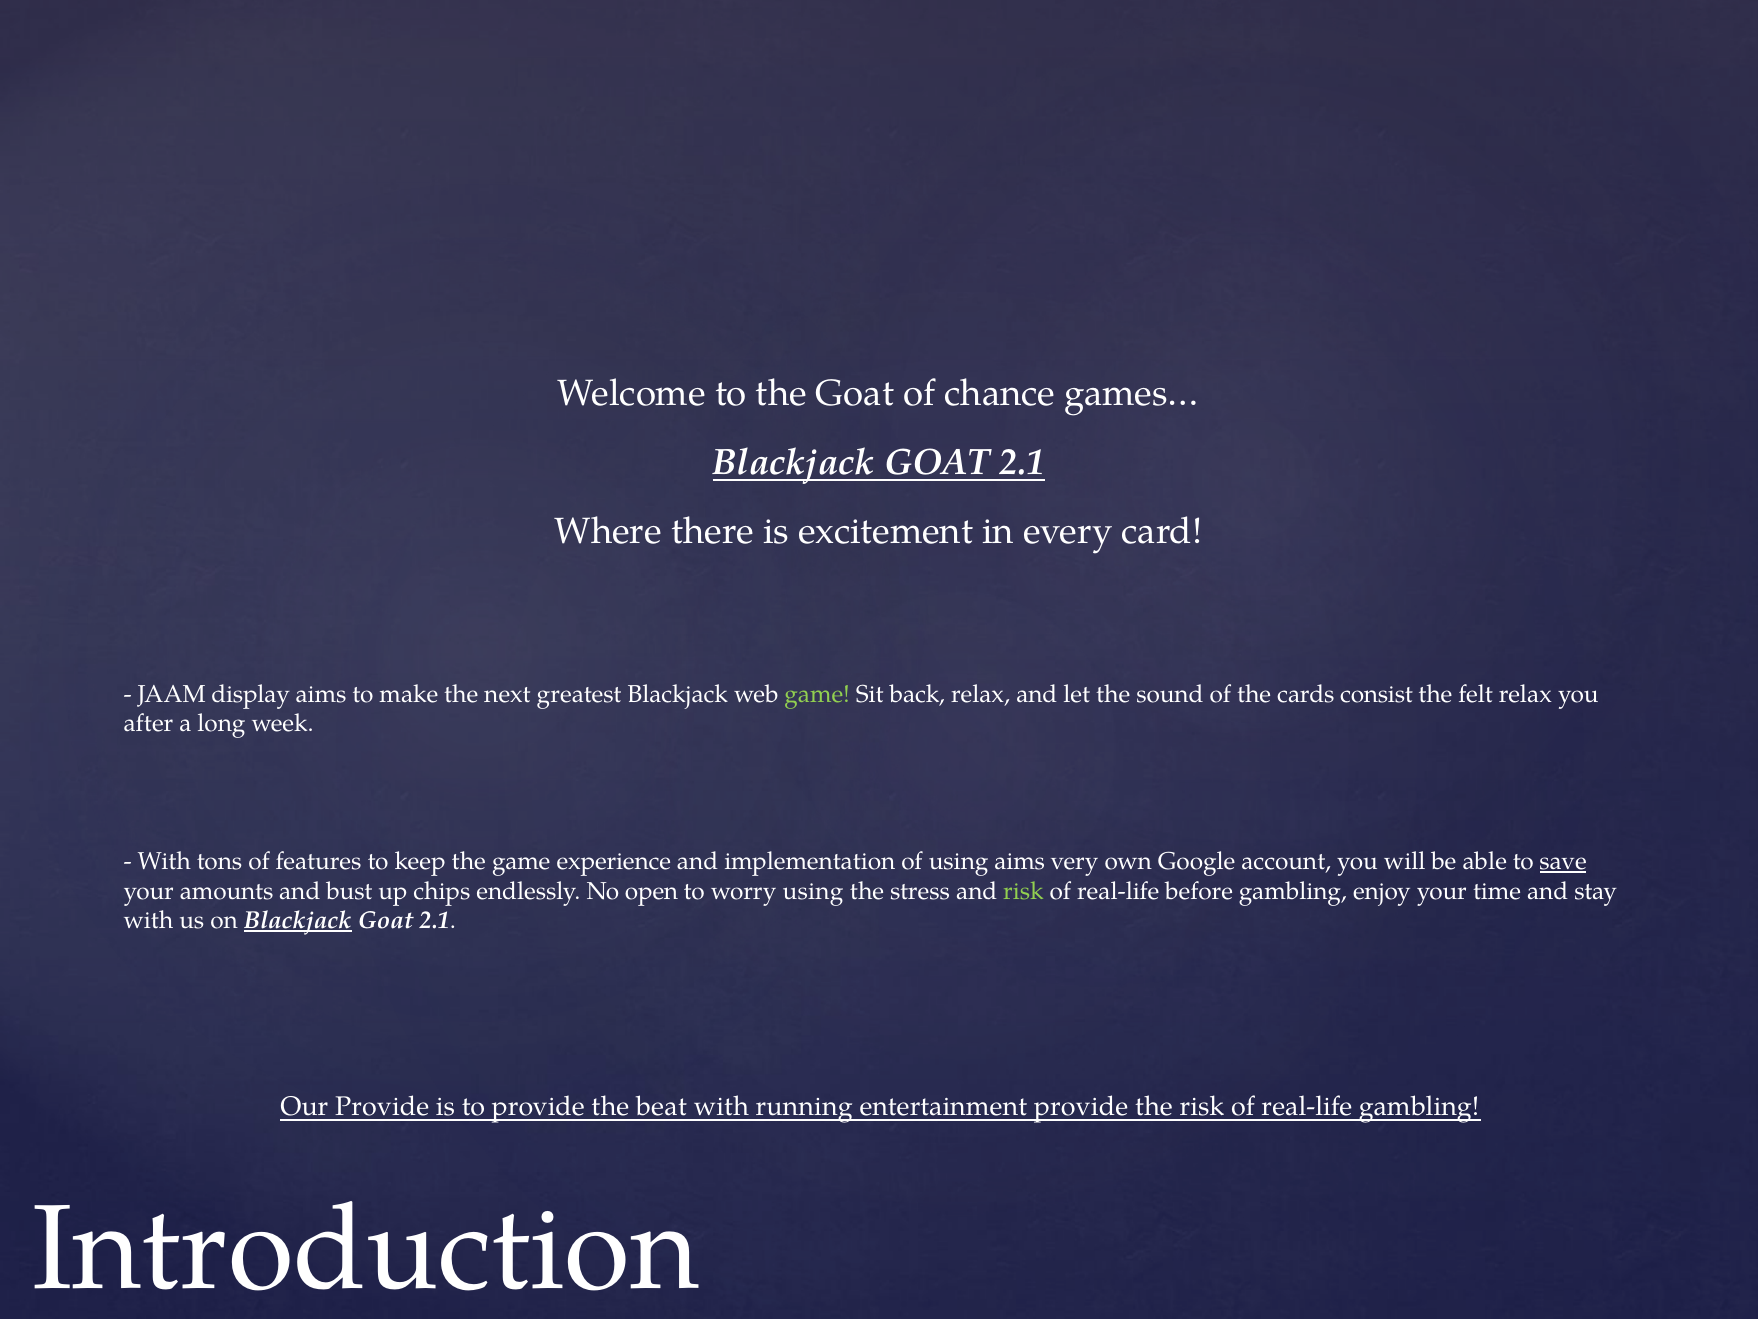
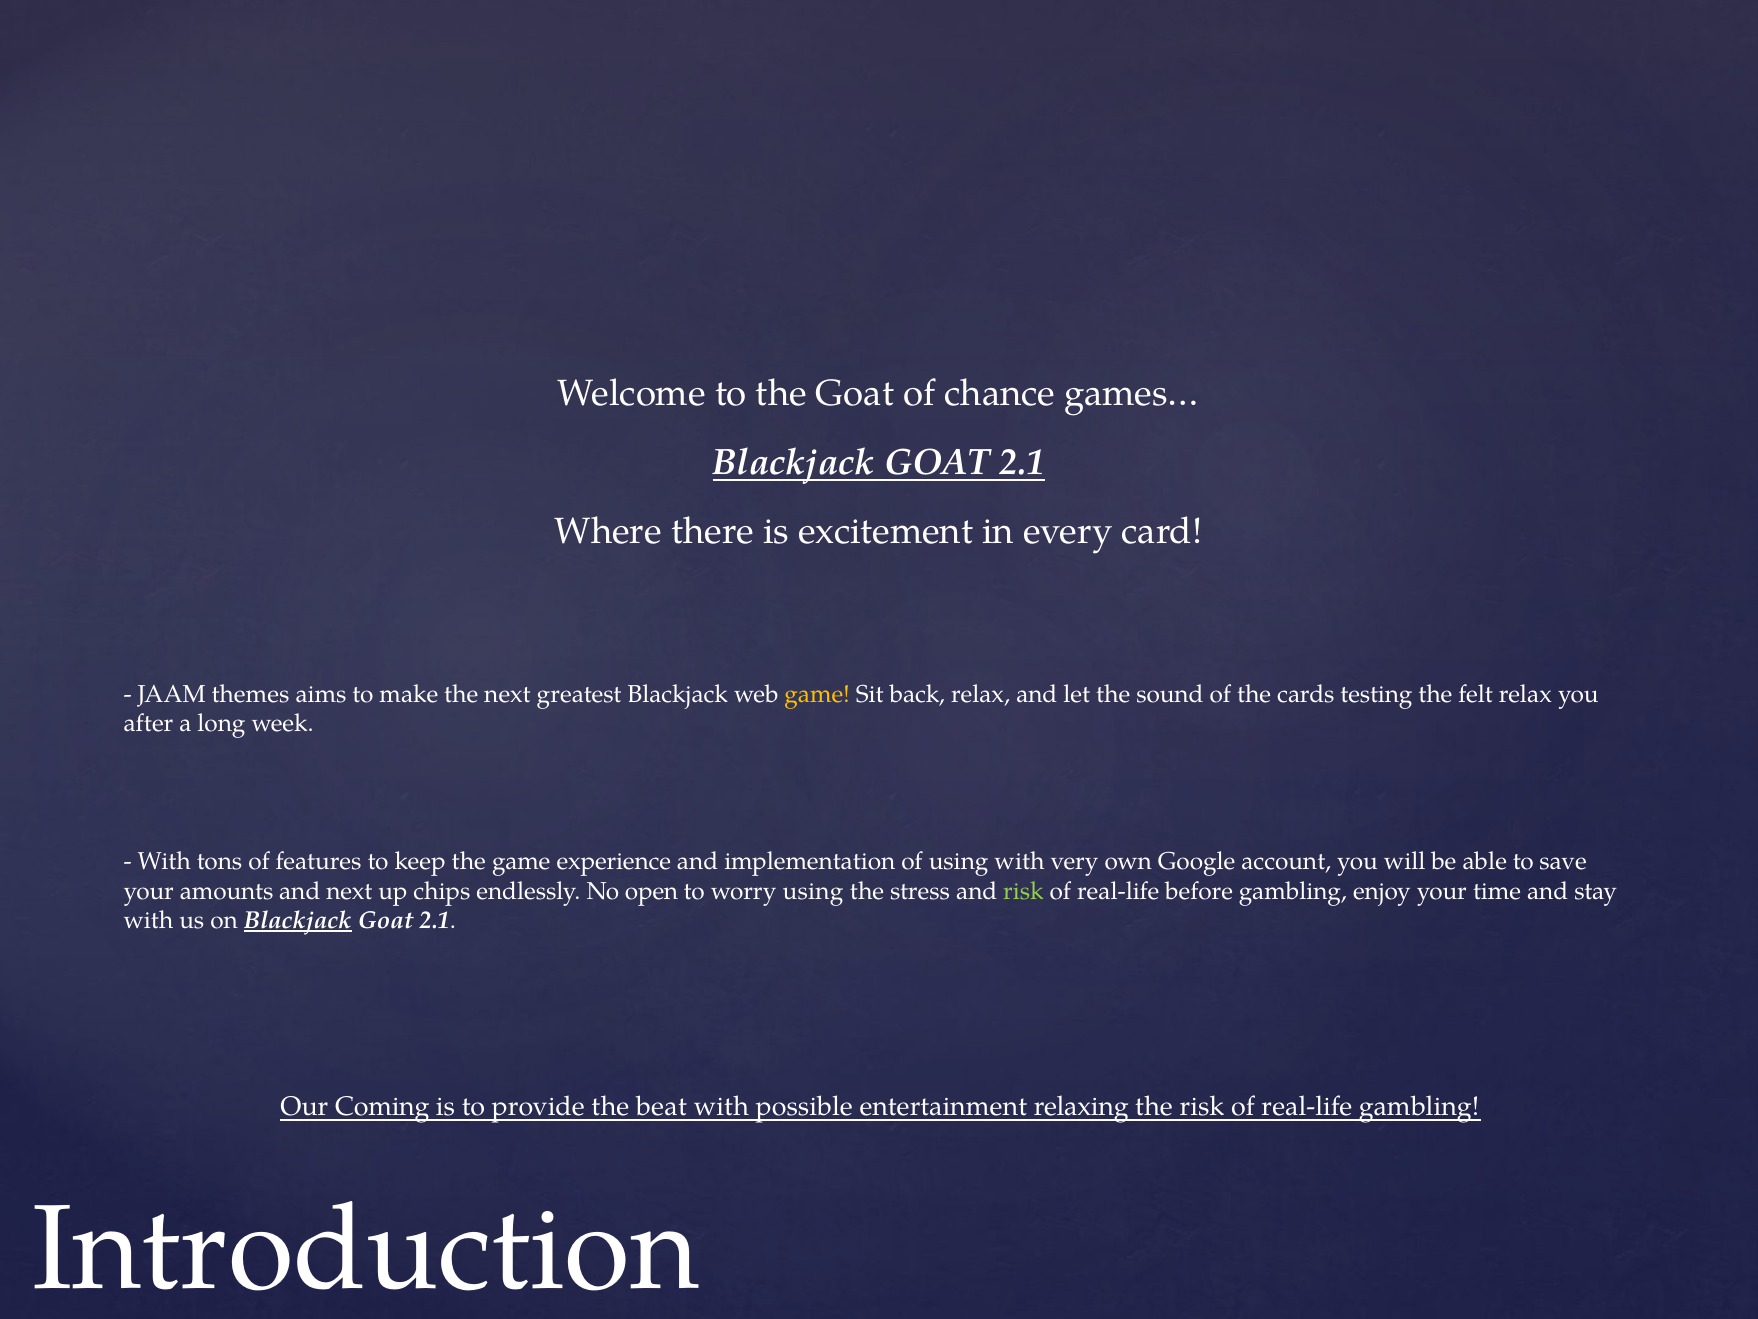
display: display -> themes (251, 694)
game colour: light green -> yellow (817, 694)
consist: consist -> testing (1376, 694)
using aims: aims -> with (1020, 861)
save underline: present -> none (1563, 861)
and bust: bust -> next (349, 891)
Our Provide: Provide -> Coming (382, 1107)
running: running -> possible (804, 1107)
entertainment provide: provide -> relaxing (1081, 1107)
